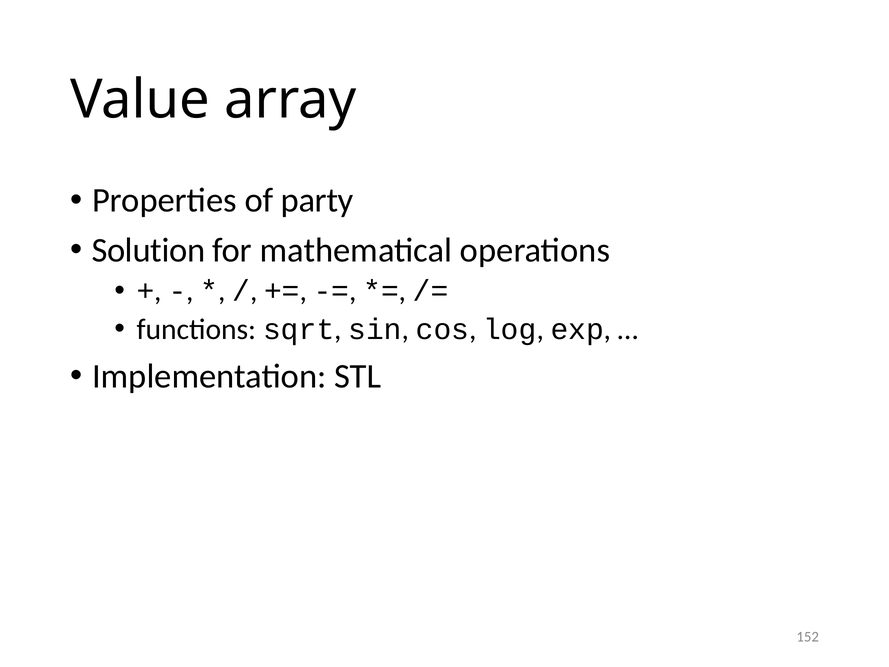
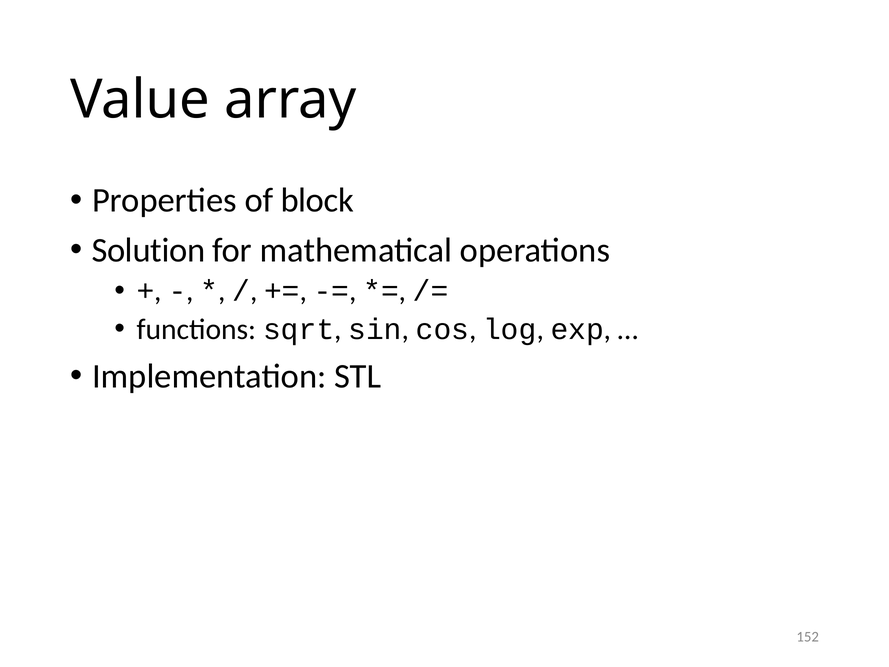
party: party -> block (317, 200)
